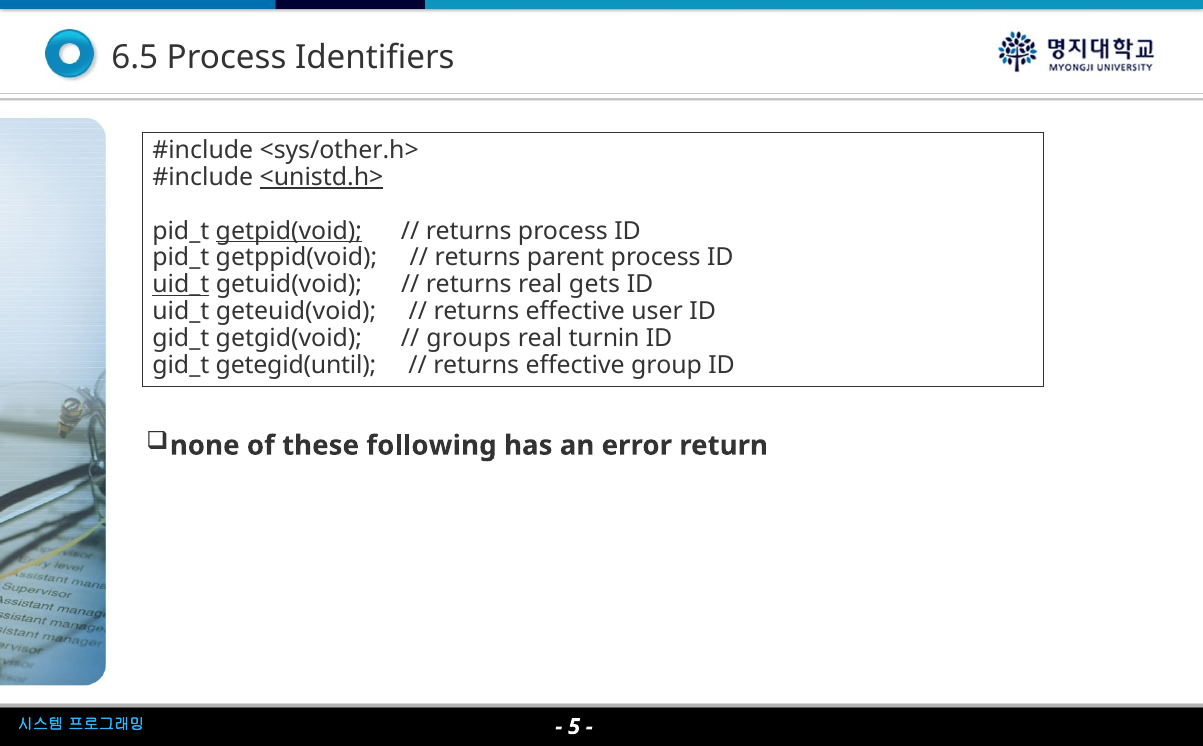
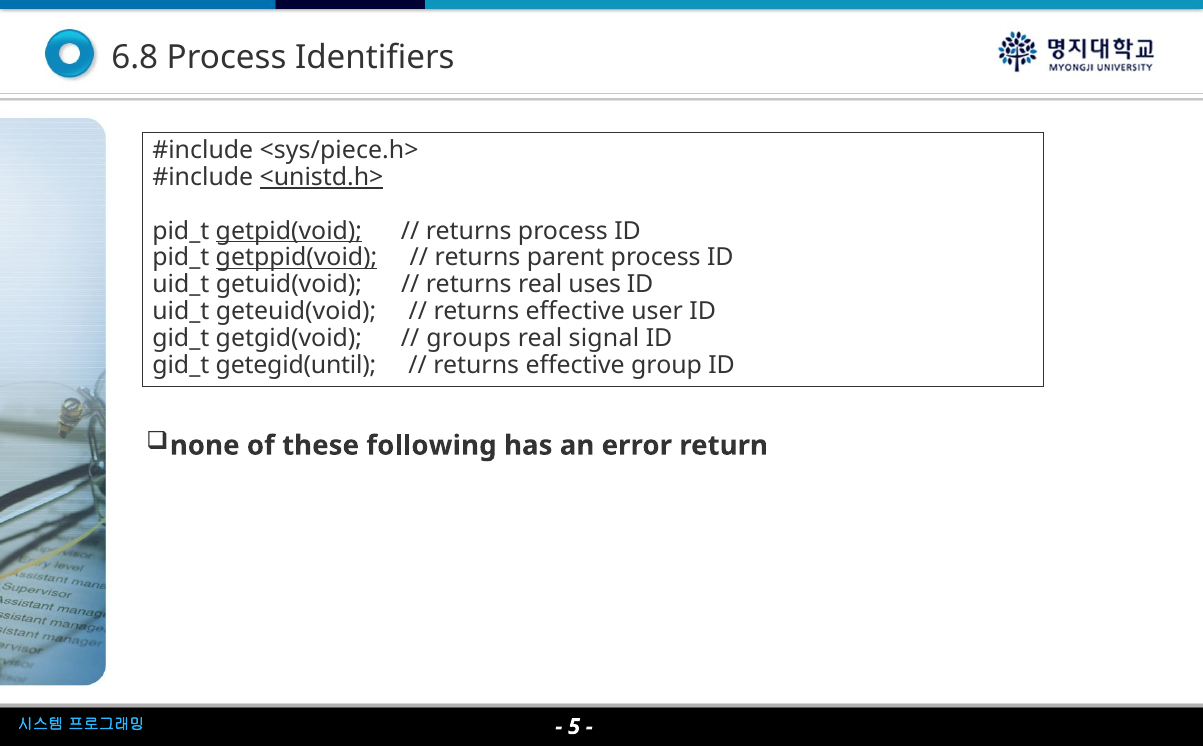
6.5: 6.5 -> 6.8 (135, 58)
<sys/other.h>: <sys/other.h> -> <sys/piece.h> (339, 150)
getppid(void underline: none -> present (297, 258)
uid_t underline: present -> none (181, 285)
gets: gets -> uses (595, 285)
turnin: turnin -> signal (604, 339)
